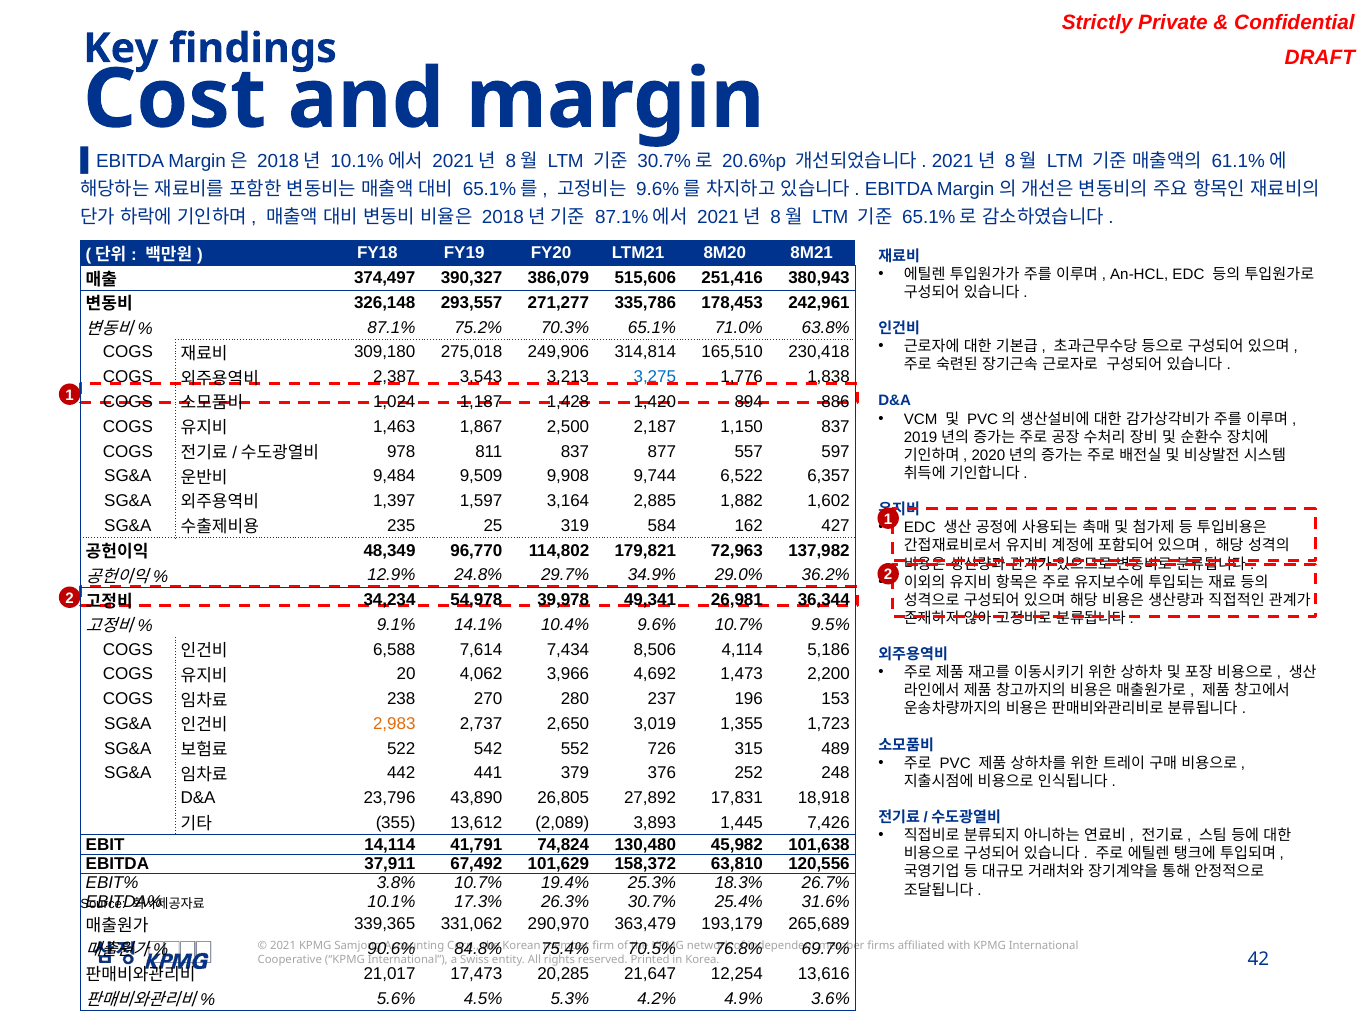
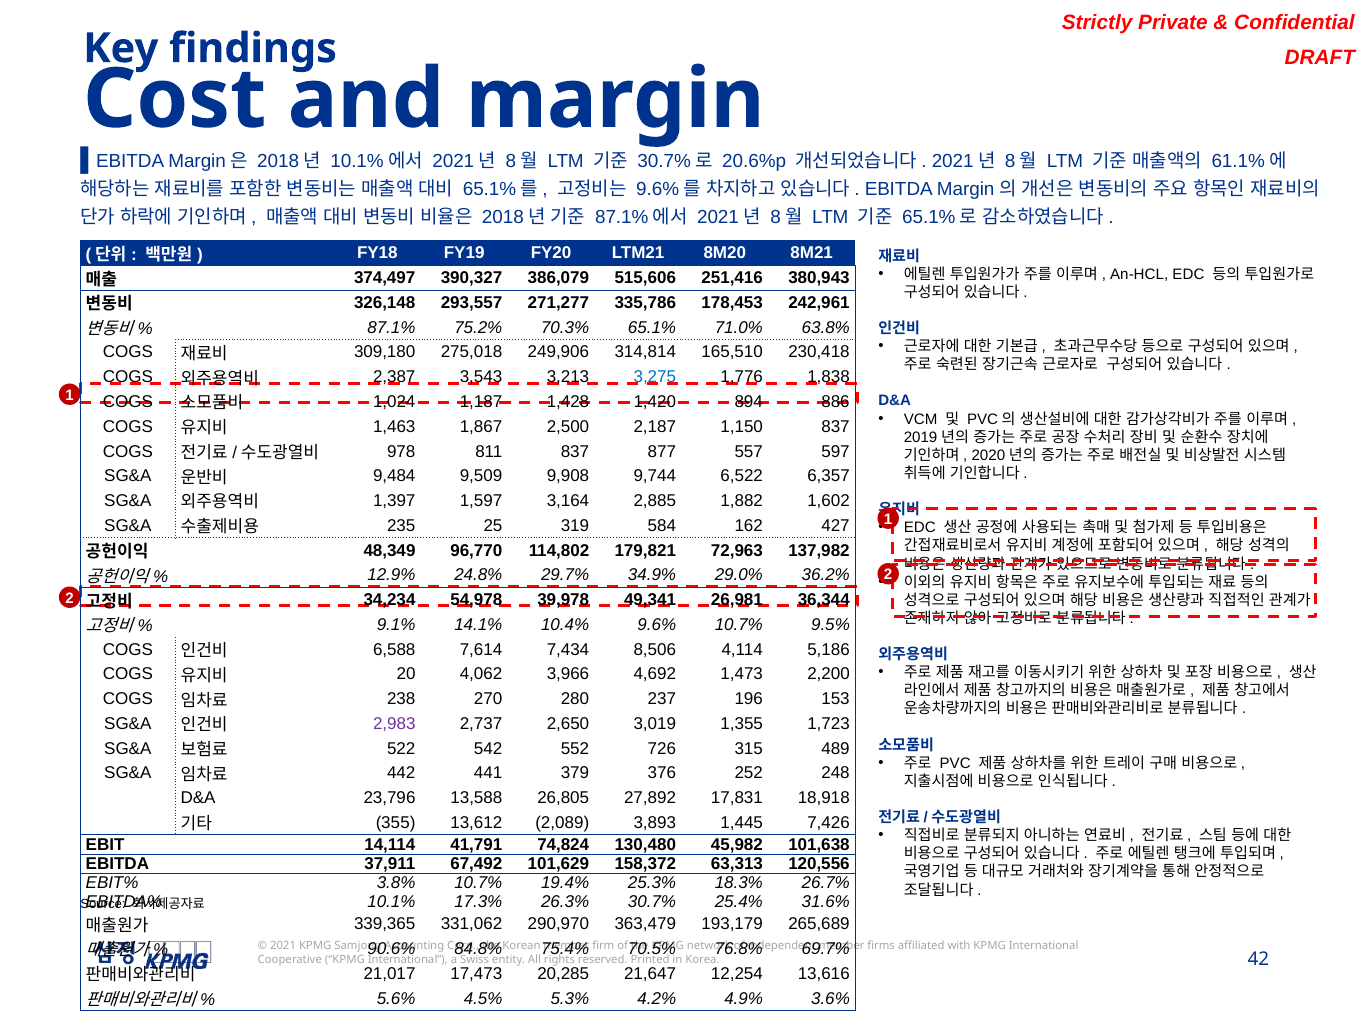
2,983 colour: orange -> purple (394, 724)
43,890: 43,890 -> 13,588 (476, 798)
63,810: 63,810 -> 63,313 (737, 864)
